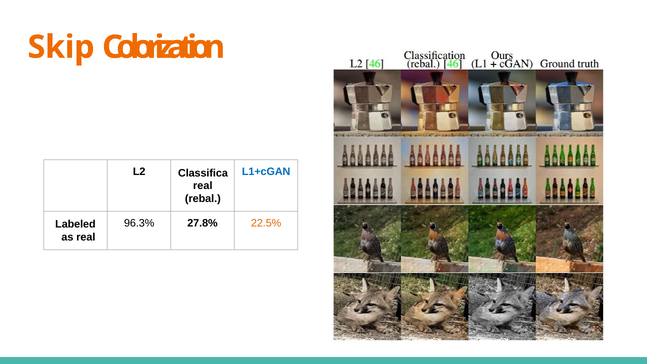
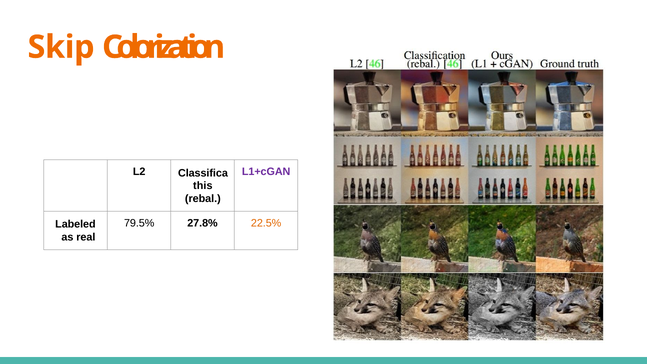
L1+cGAN colour: blue -> purple (266, 172)
real: real -> this (203, 186)
96.3%: 96.3% -> 79.5% (139, 223)
